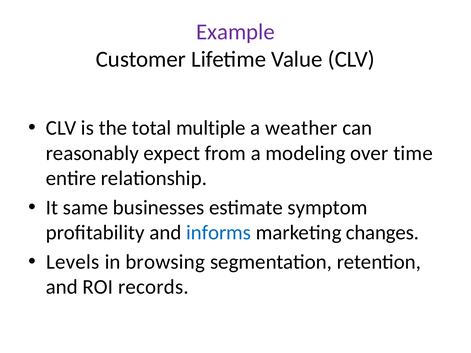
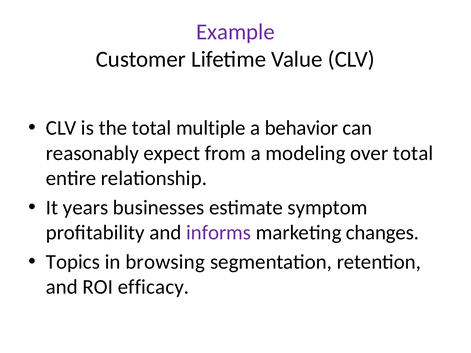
weather: weather -> behavior (302, 128)
over time: time -> total (413, 153)
same: same -> years (86, 208)
informs colour: blue -> purple (219, 233)
Levels: Levels -> Topics (73, 262)
records: records -> efficacy (153, 287)
